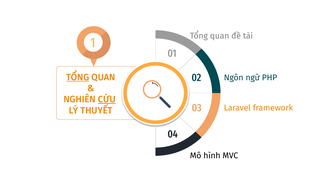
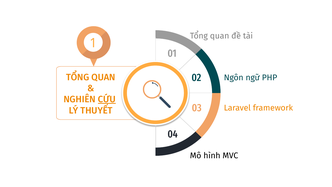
TỔNG underline: present -> none (78, 77)
